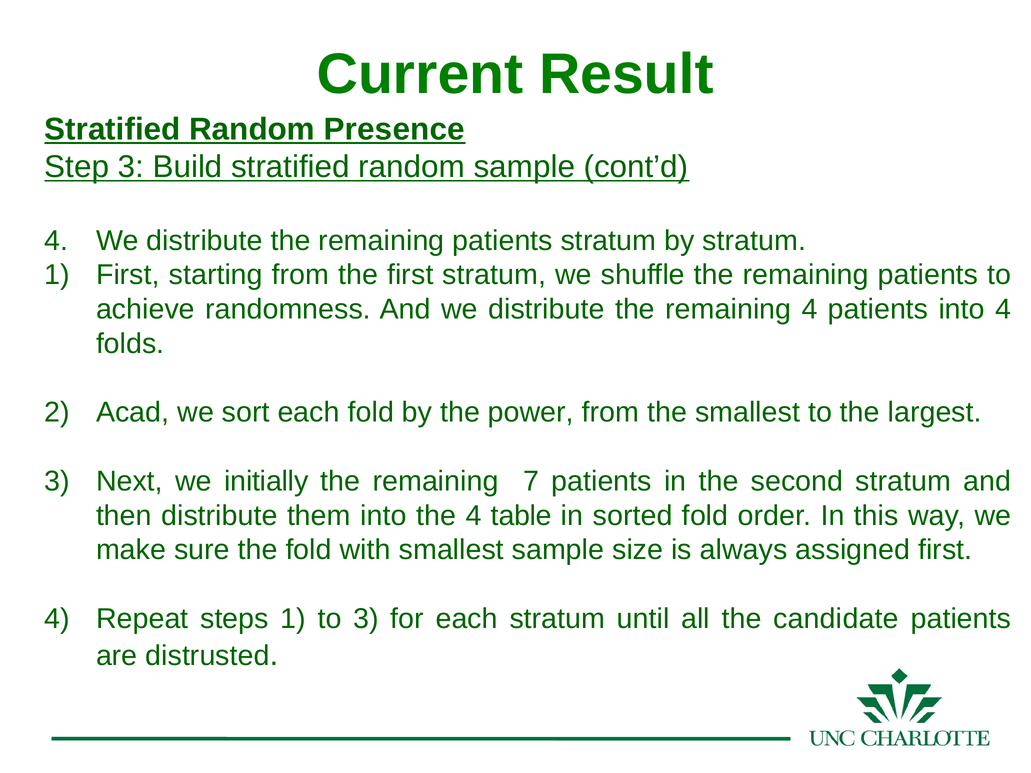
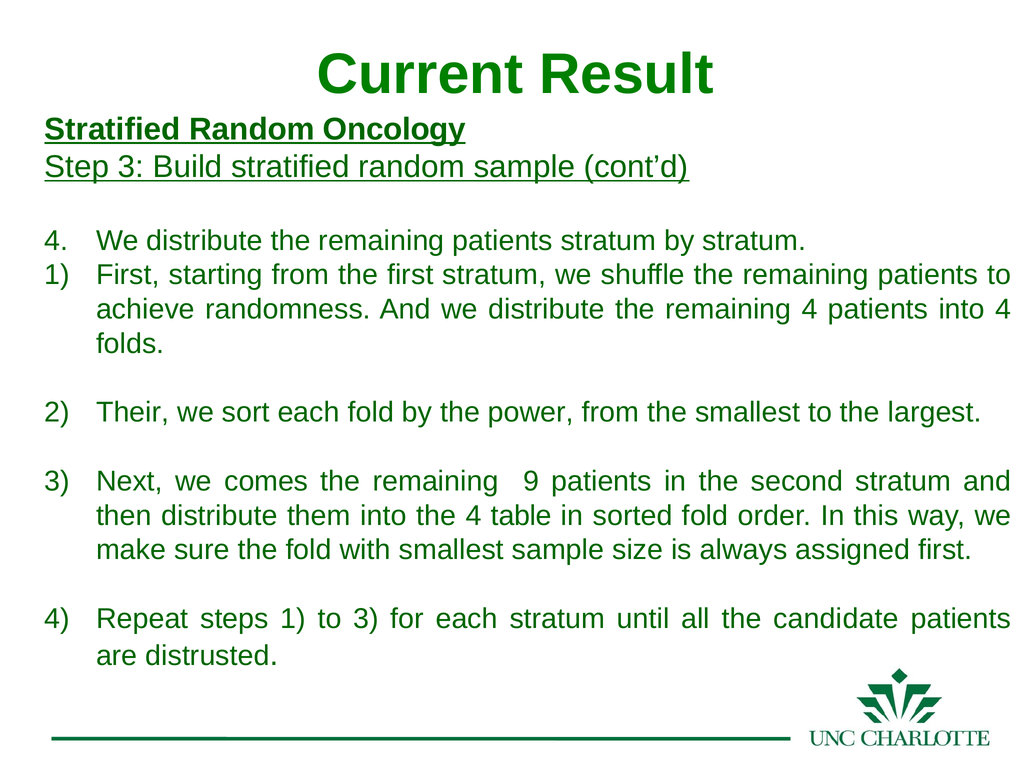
Presence: Presence -> Oncology (394, 129)
Acad: Acad -> Their (133, 413)
initially: initially -> comes (266, 481)
7: 7 -> 9 (531, 481)
